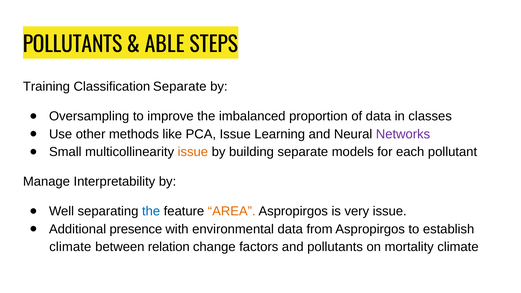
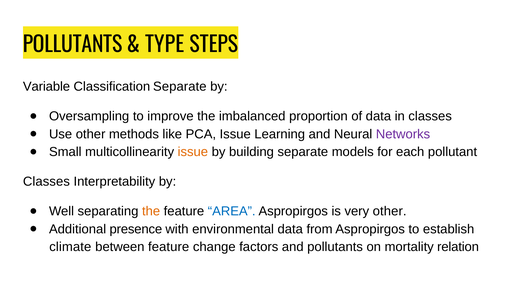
ABLE: ABLE -> TYPE (165, 45)
Training: Training -> Variable (47, 87)
Manage: Manage -> Classes (46, 182)
the colour: blue -> orange (151, 211)
AREA colour: orange -> blue (232, 211)
very issue: issue -> other (390, 211)
between relation: relation -> feature (169, 247)
mortality climate: climate -> relation (458, 247)
